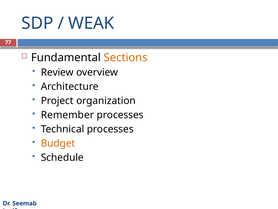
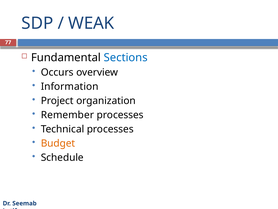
Sections colour: orange -> blue (126, 58)
Review: Review -> Occurs (57, 72)
Architecture: Architecture -> Information (70, 86)
